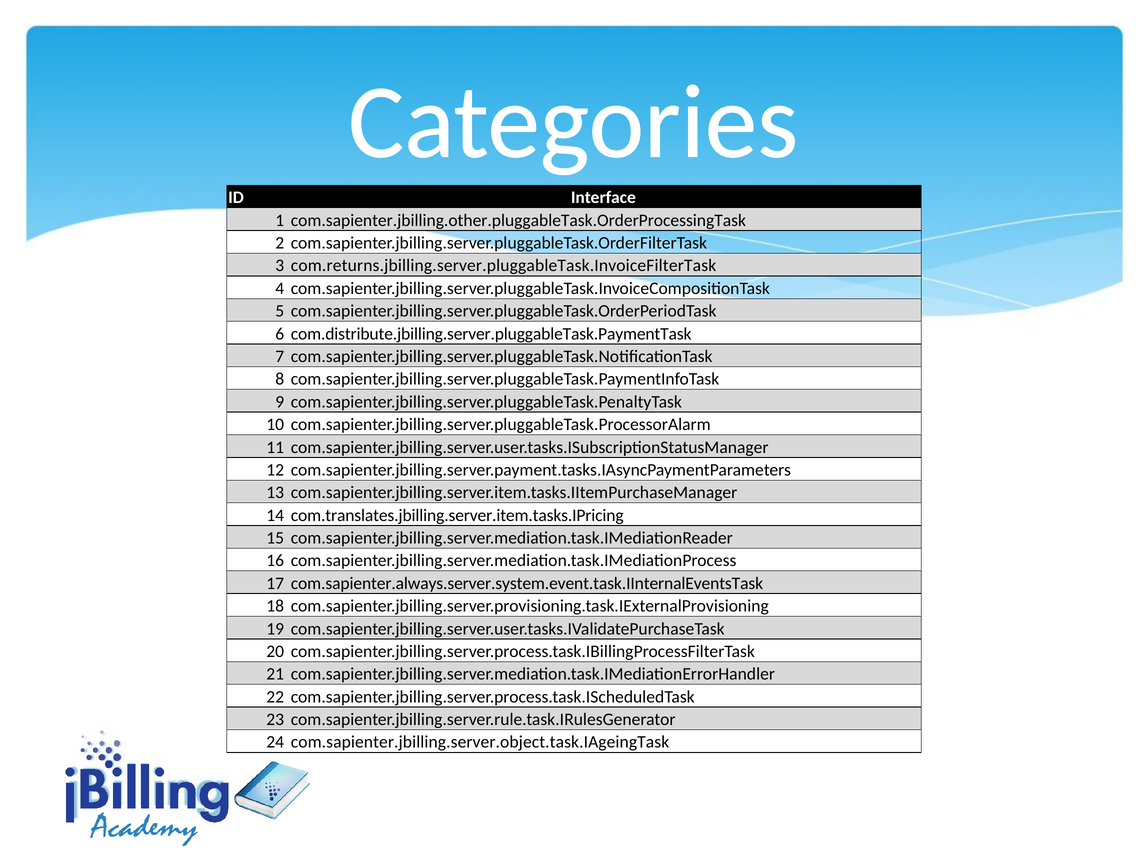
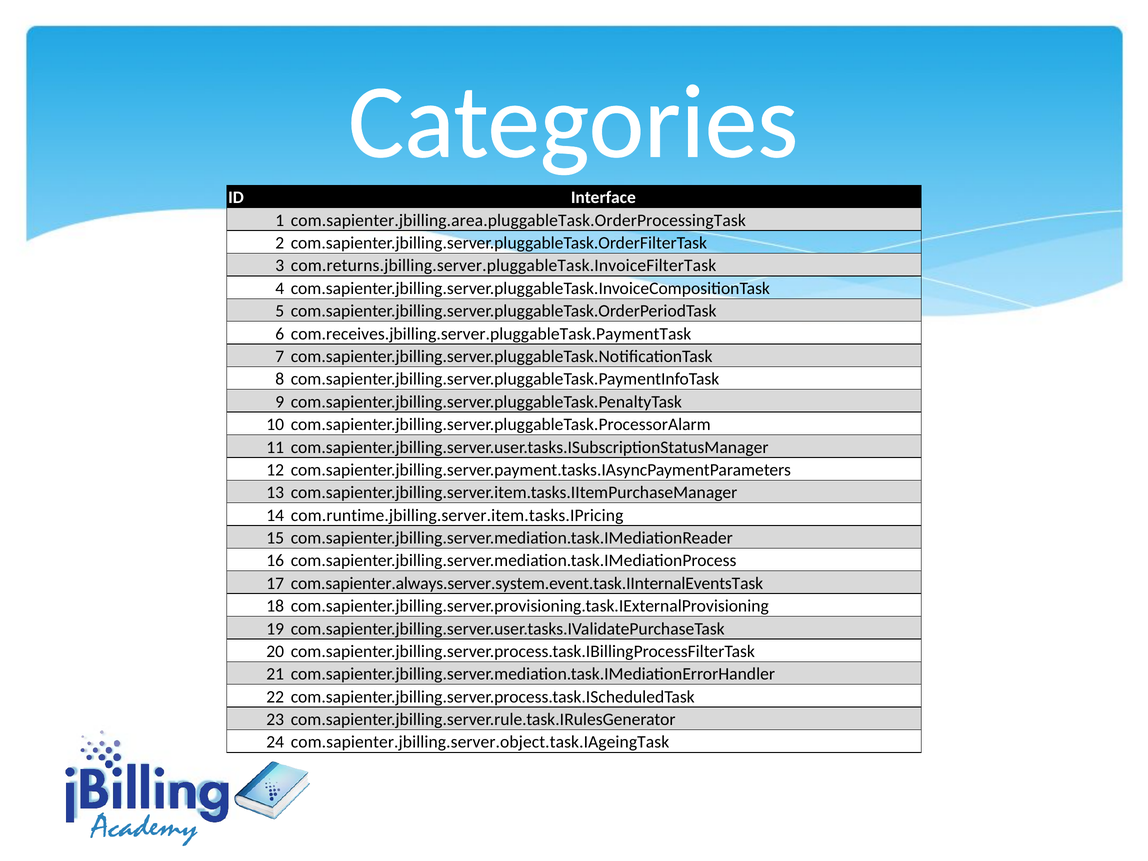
com.sapienter.jbilling.other.pluggableTask.OrderProcessingTask: com.sapienter.jbilling.other.pluggableTask.OrderProcessingTask -> com.sapienter.jbilling.area.pluggableTask.OrderProcessingTask (518, 220)
com.distribute.jbilling.server.pluggableTask.PaymentTask: com.distribute.jbilling.server.pluggableTask.PaymentTask -> com.receives.jbilling.server.pluggableTask.PaymentTask (491, 334)
com.translates.jbilling.server.item.tasks.IPricing: com.translates.jbilling.server.item.tasks.IPricing -> com.runtime.jbilling.server.item.tasks.IPricing (457, 515)
